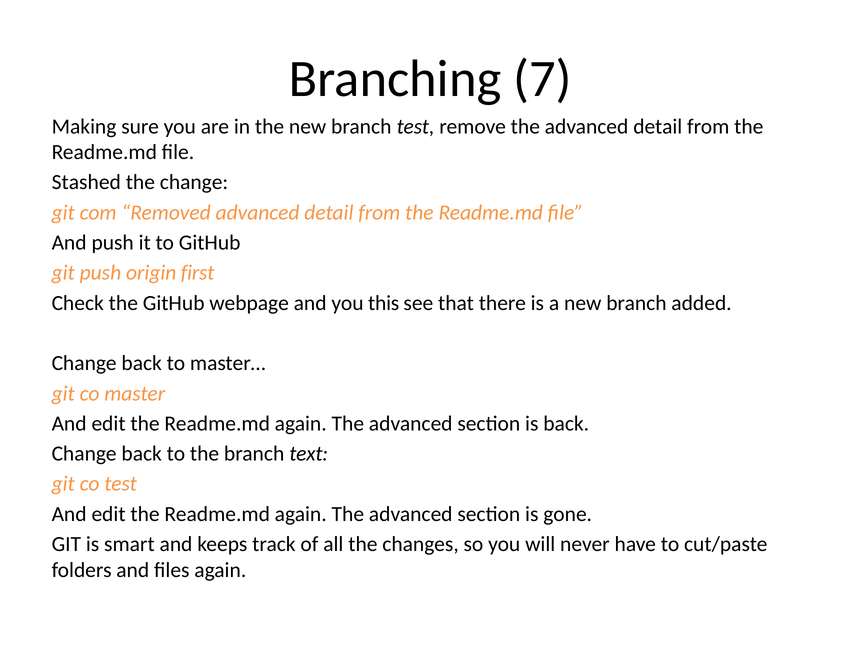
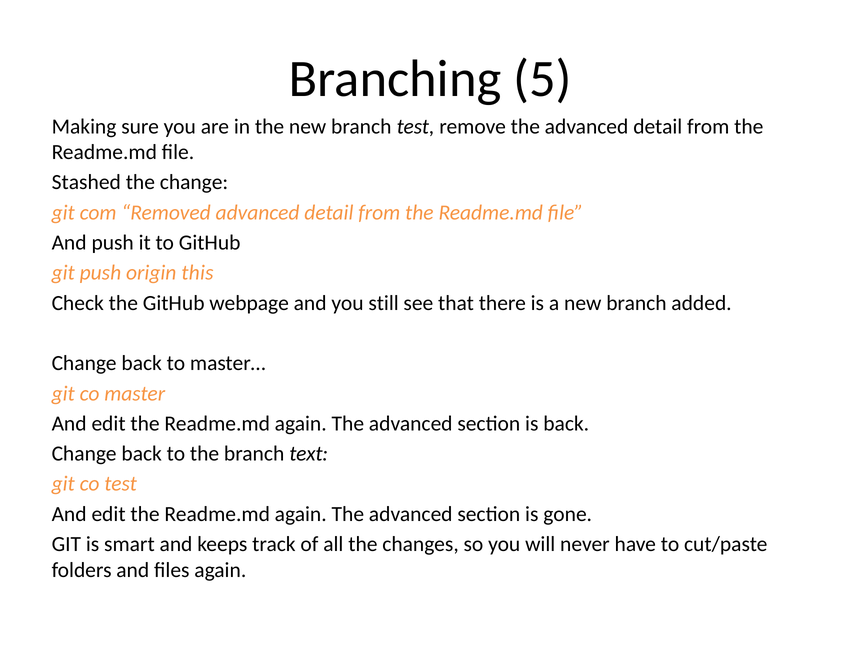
7: 7 -> 5 (543, 79)
first: first -> this (197, 273)
this: this -> still (384, 303)
